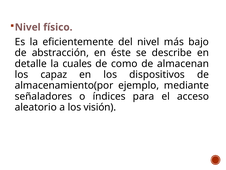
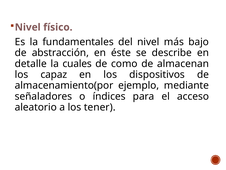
eficientemente: eficientemente -> fundamentales (78, 42)
visión: visión -> tener (100, 107)
